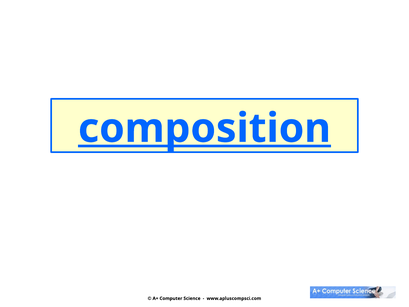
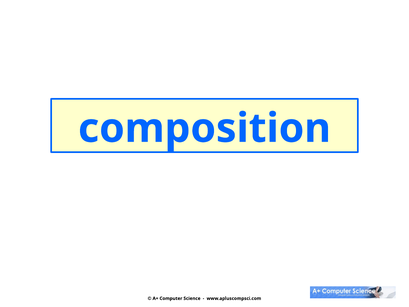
composition underline: present -> none (204, 128)
